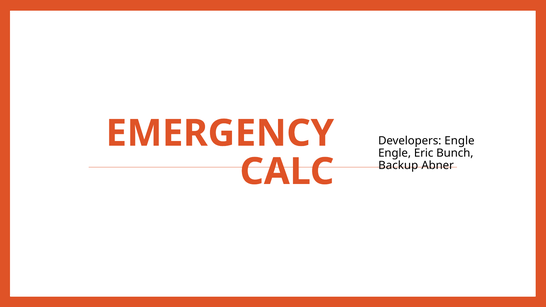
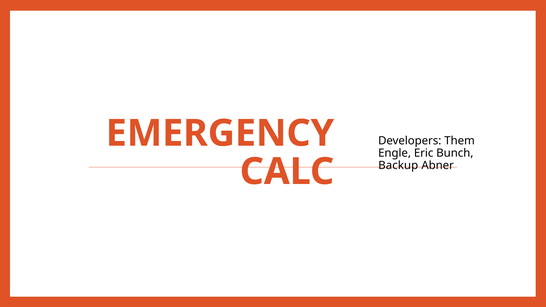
Developers Engle: Engle -> Them (460, 141)
